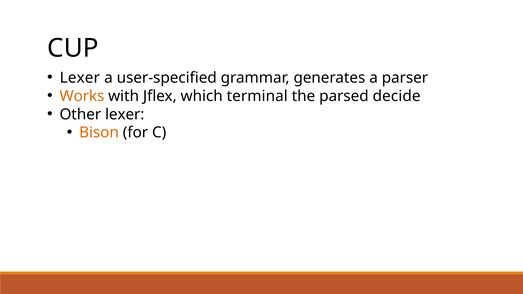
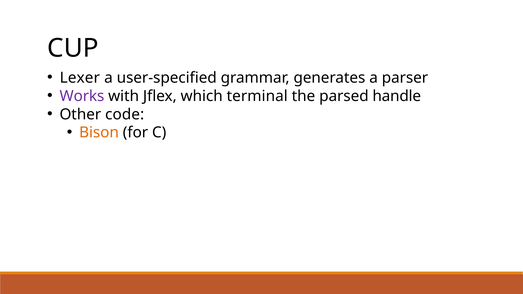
Works colour: orange -> purple (82, 96)
decide: decide -> handle (397, 96)
Other lexer: lexer -> code (125, 114)
